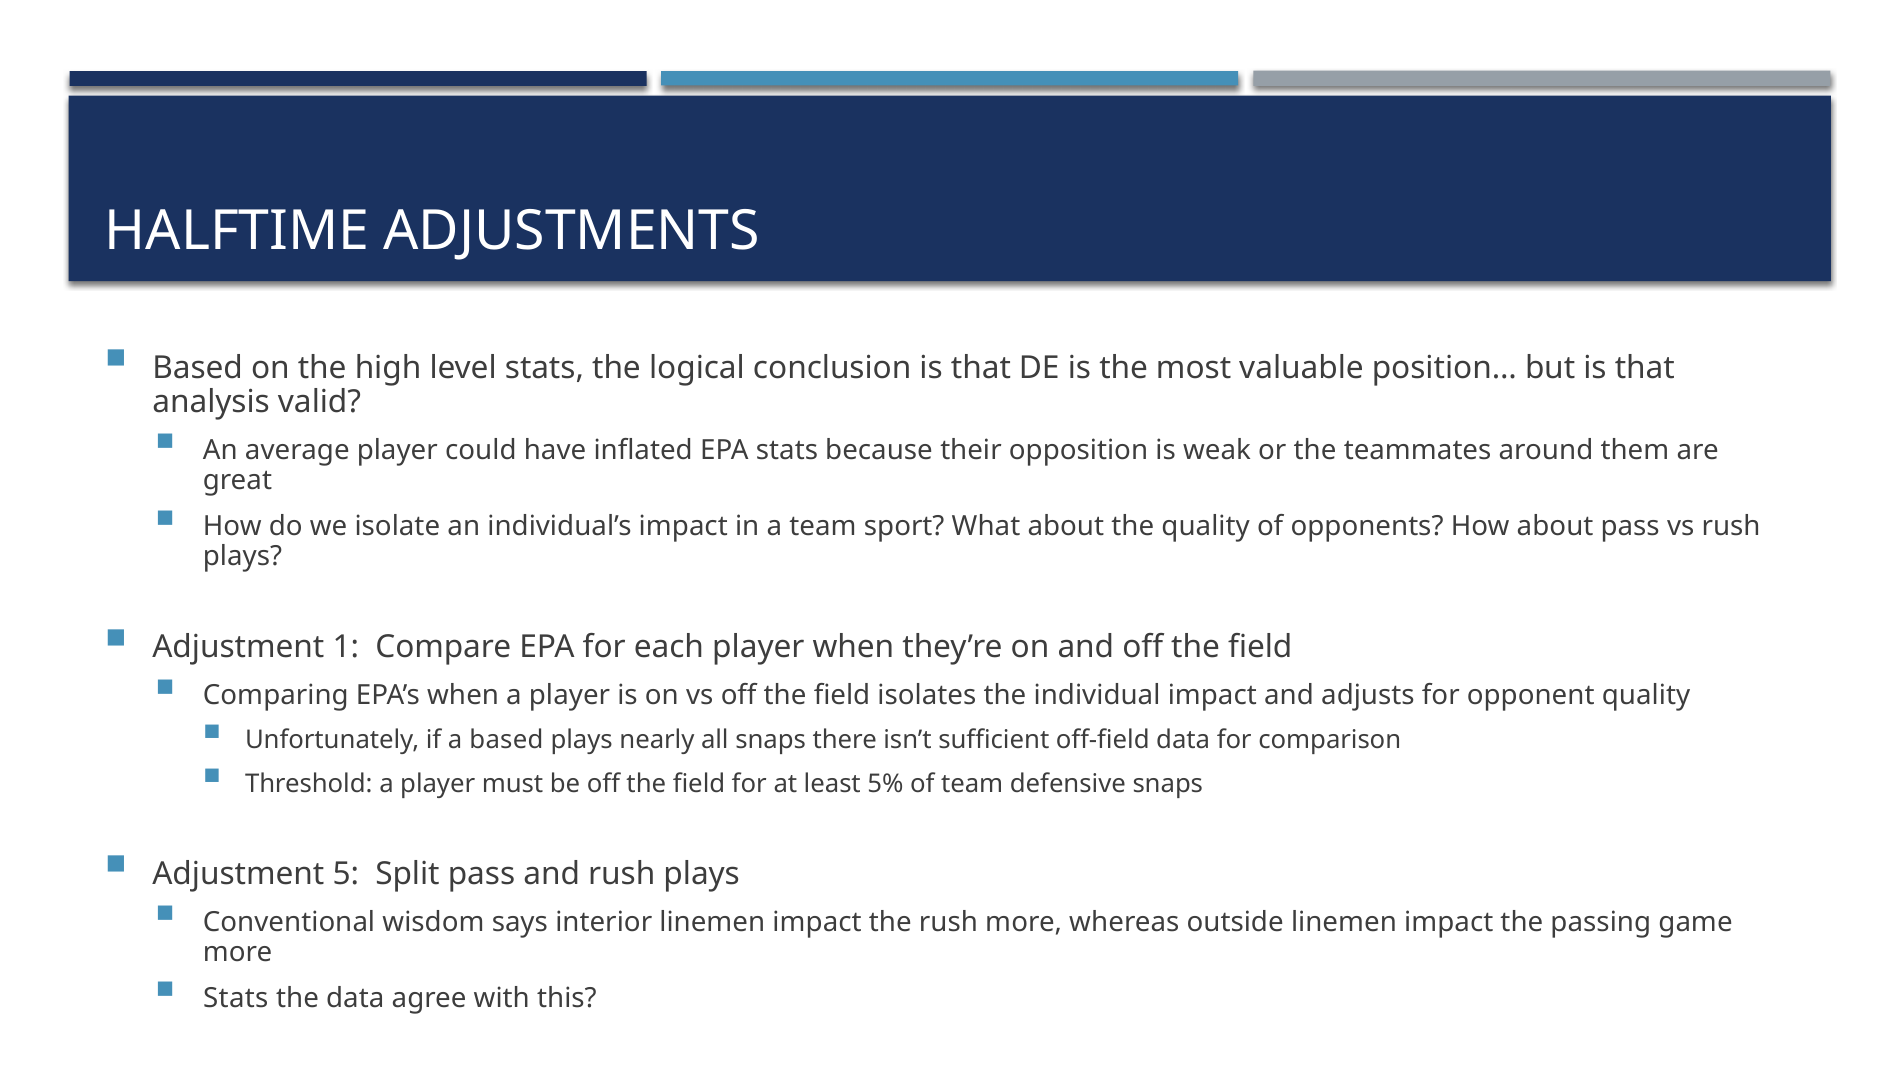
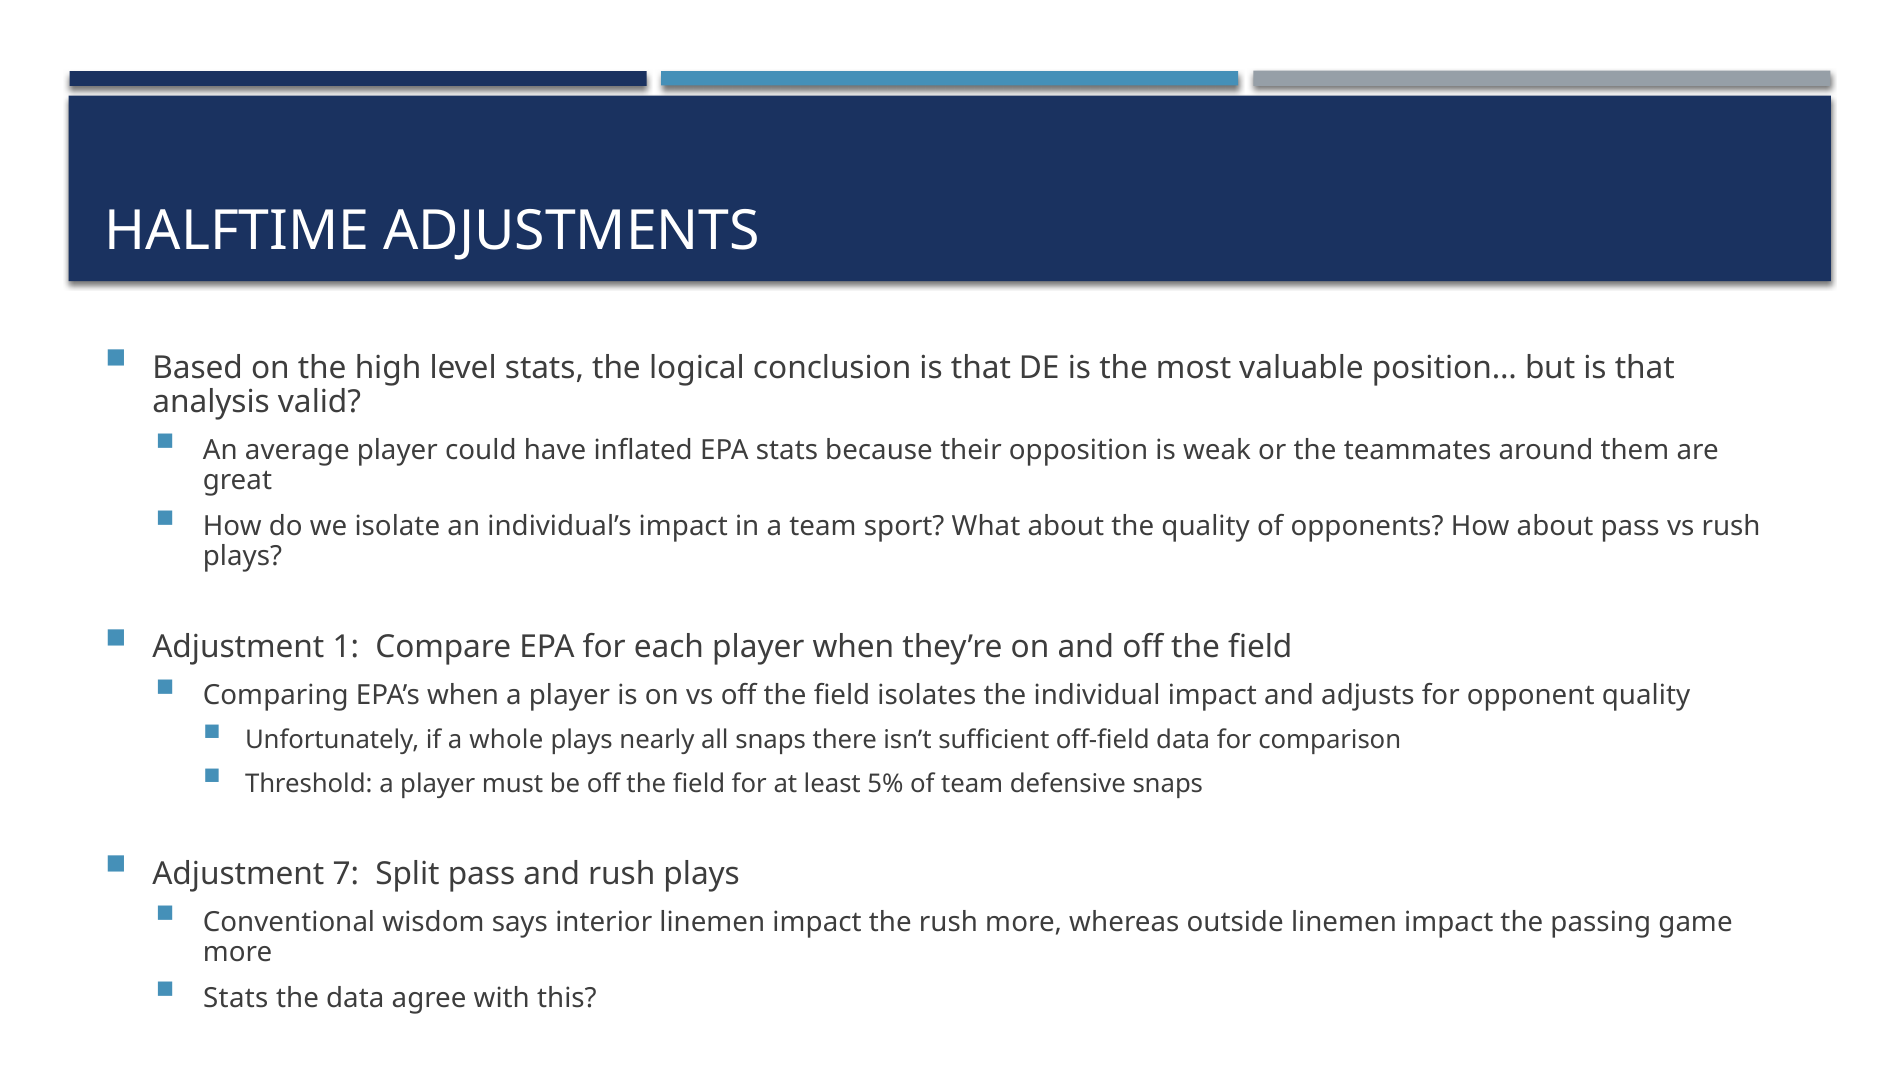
a based: based -> whole (506, 740)
5: 5 -> 7 (346, 874)
